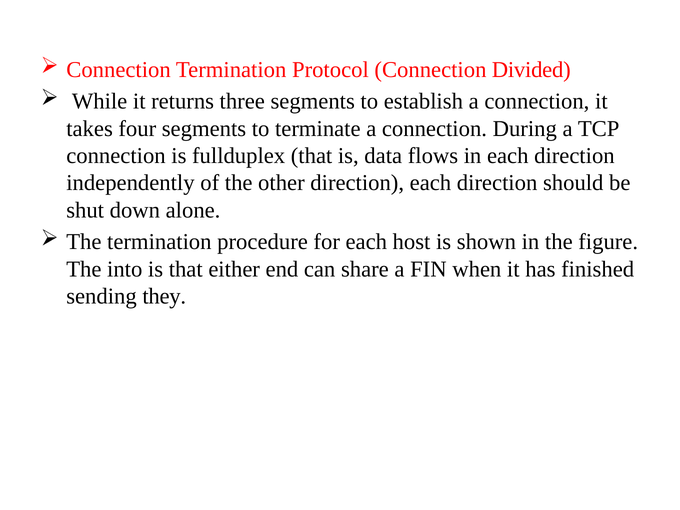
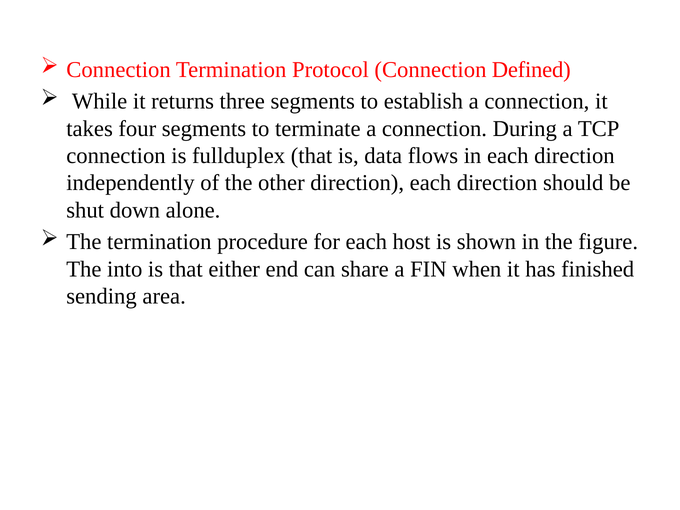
Divided: Divided -> Defined (531, 70)
they: they -> area (164, 296)
